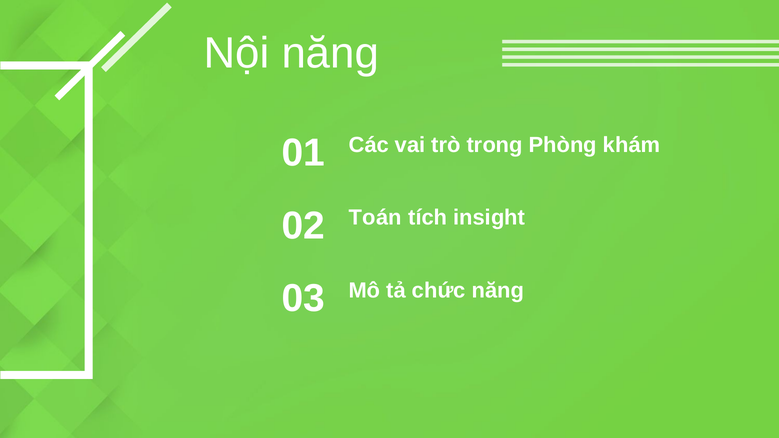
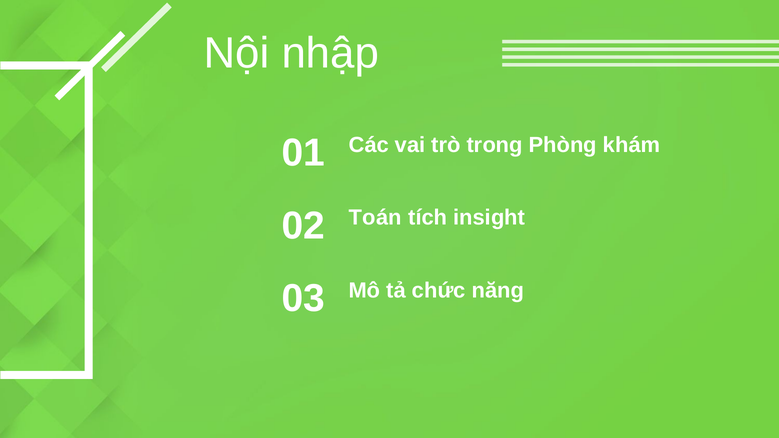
Nội năng: năng -> nhập (330, 53)
